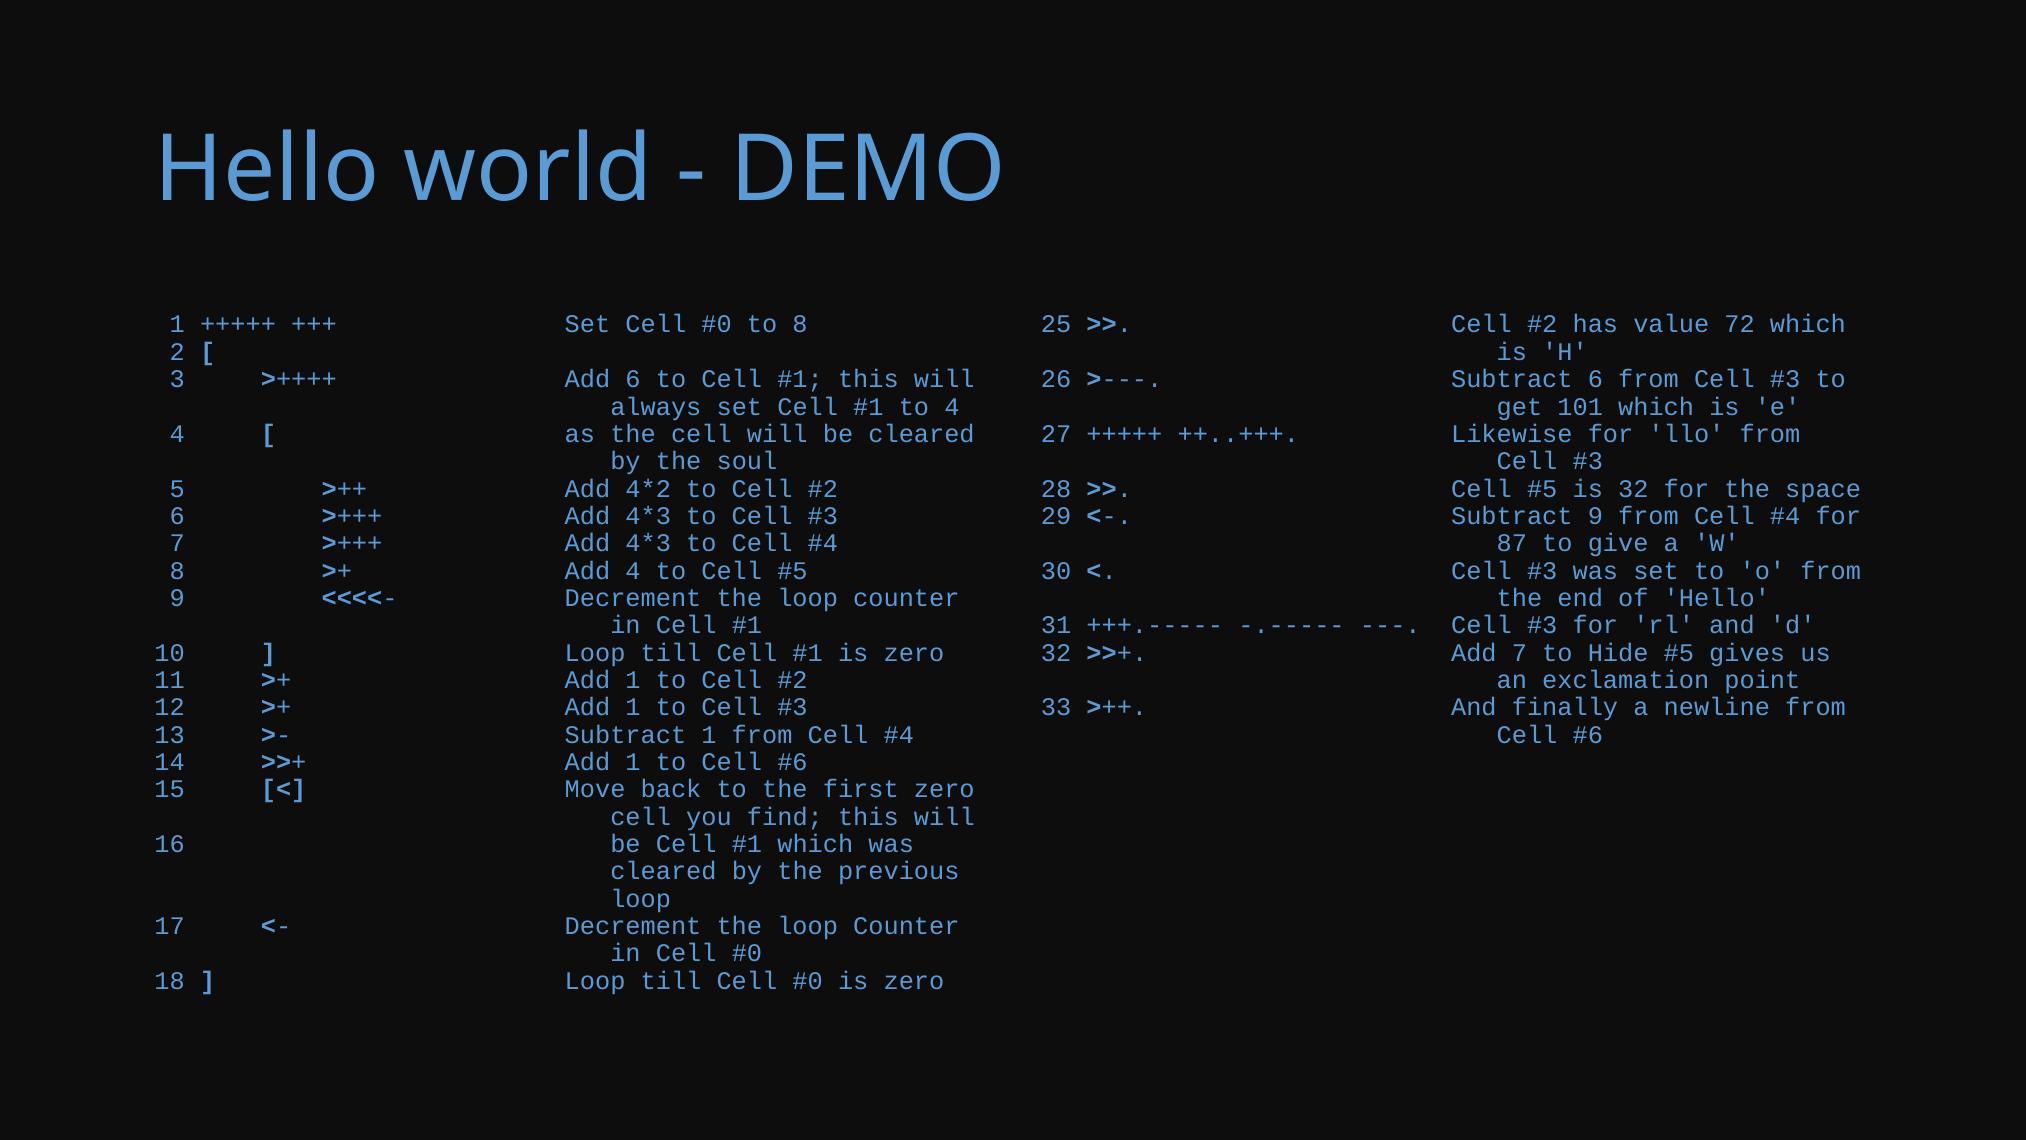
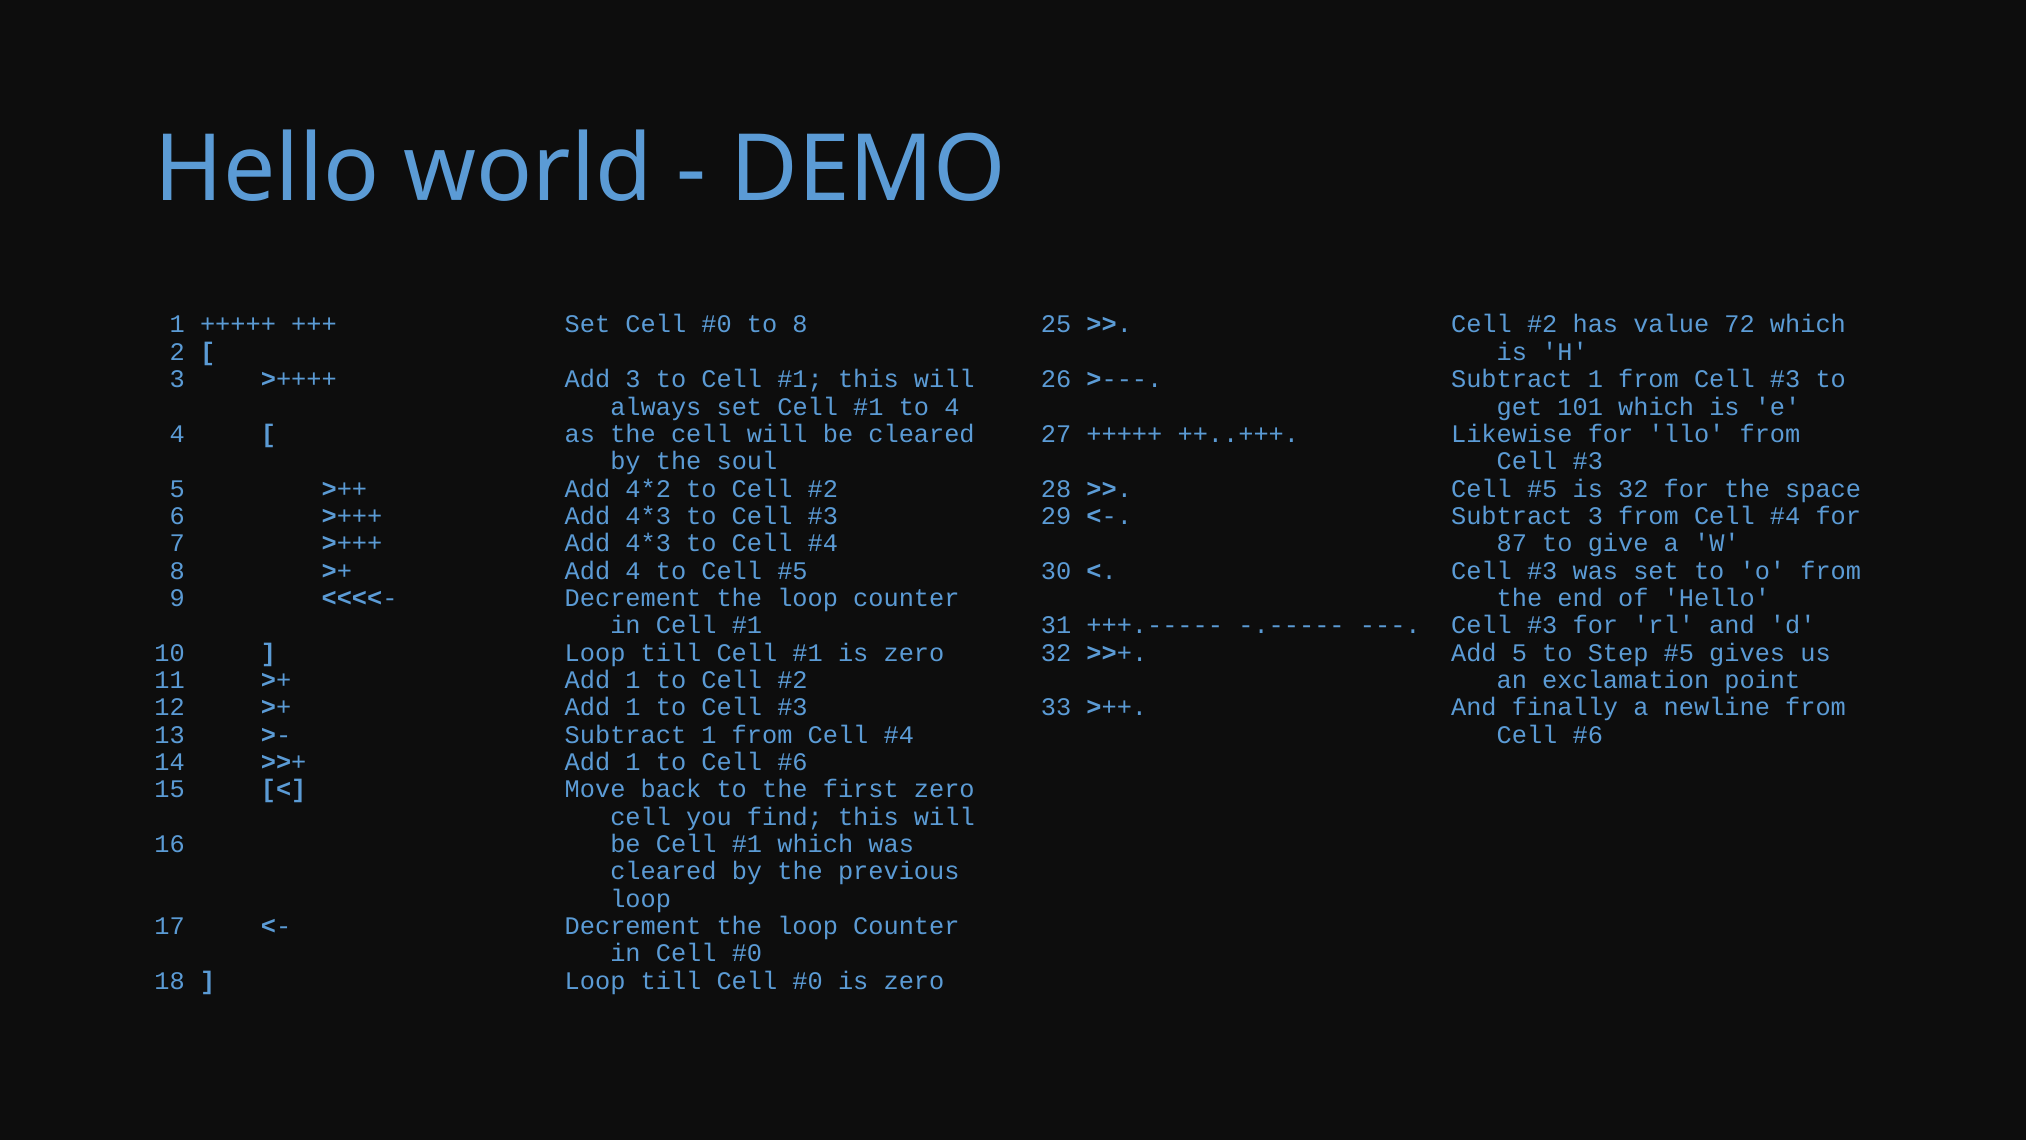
Add 6: 6 -> 3 (633, 379)
6: 6 -> 1 (1595, 379)
Subtract 9: 9 -> 3 (1595, 516)
Add 7: 7 -> 5 (1519, 653)
Hide: Hide -> Step (1618, 653)
